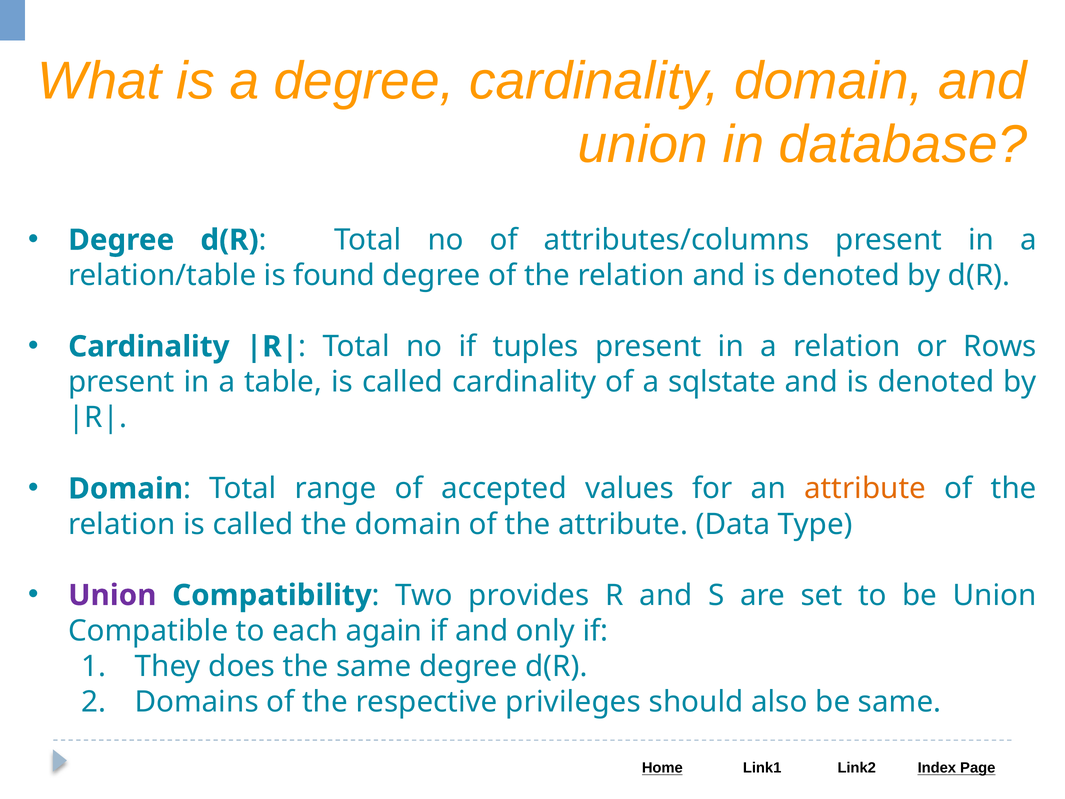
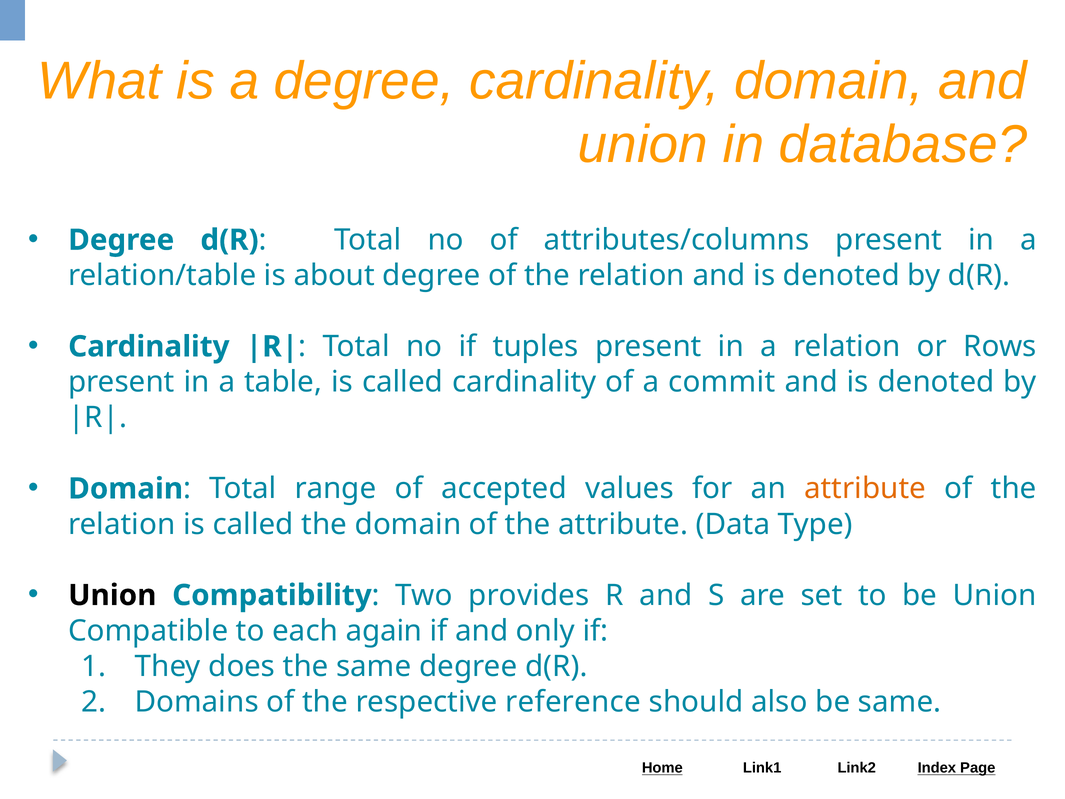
found: found -> about (334, 275)
sqlstate: sqlstate -> commit (722, 382)
Union colour: purple -> black (112, 595)
privileges: privileges -> reference (573, 702)
